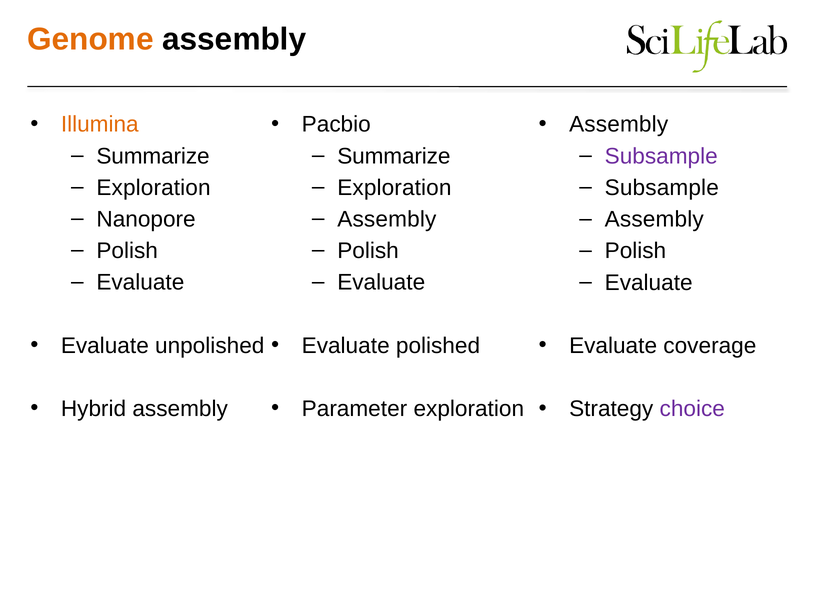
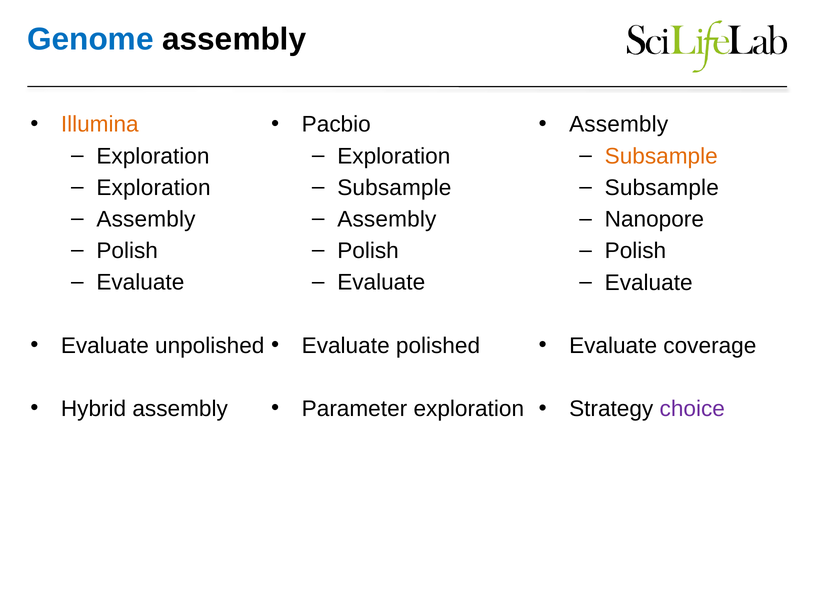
Genome colour: orange -> blue (90, 40)
Summarize: Summarize -> Exploration (153, 156)
Summarize: Summarize -> Exploration (394, 156)
Subsample colour: purple -> orange (661, 156)
Exploration: Exploration -> Subsample (394, 188)
Nanopore: Nanopore -> Assembly (146, 220)
Assembly: Assembly -> Nanopore (654, 220)
